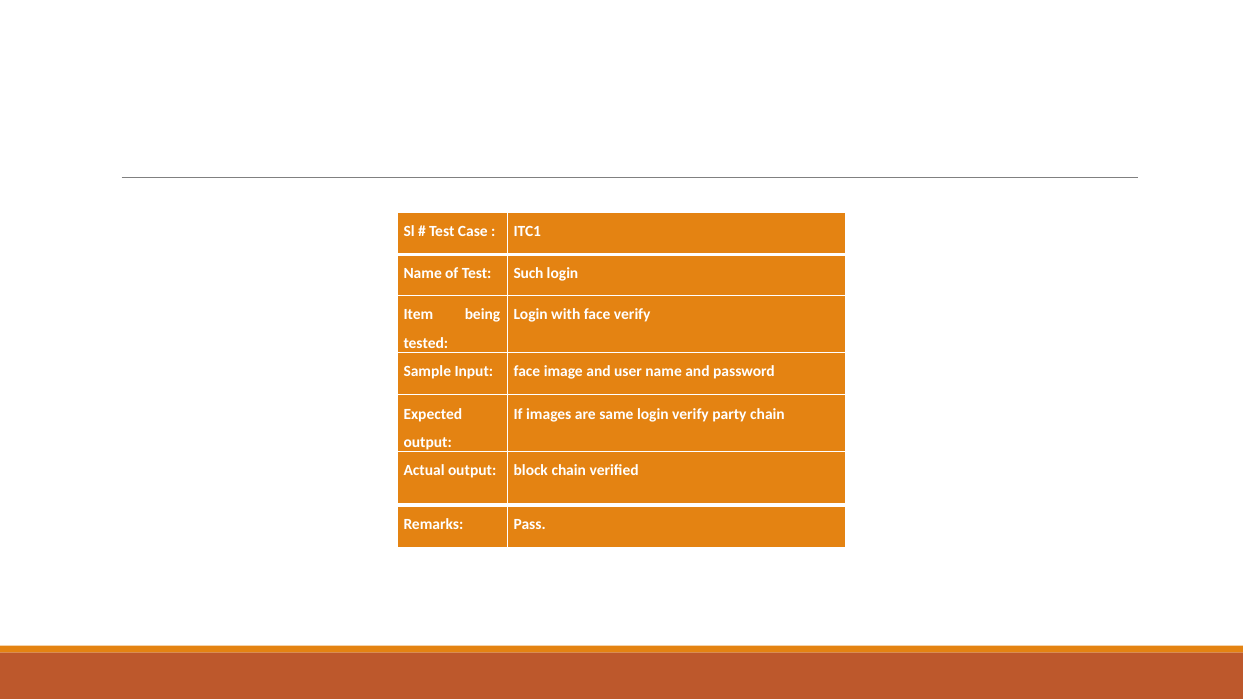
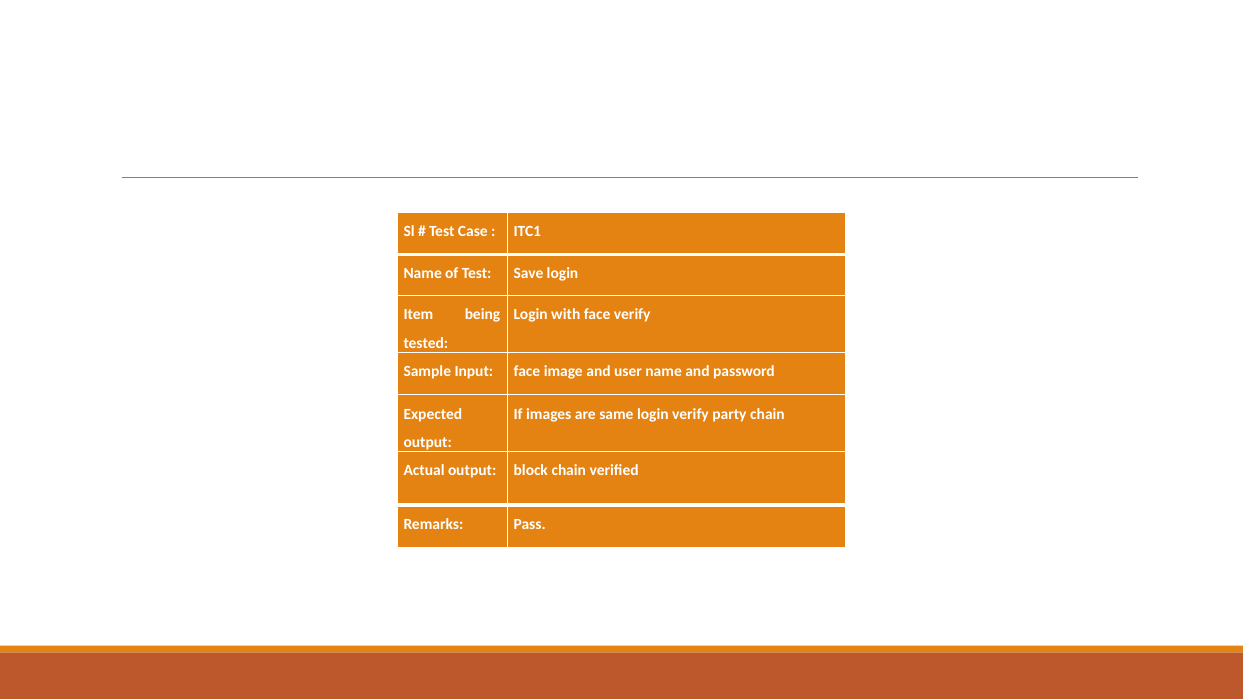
Such: Such -> Save (529, 274)
